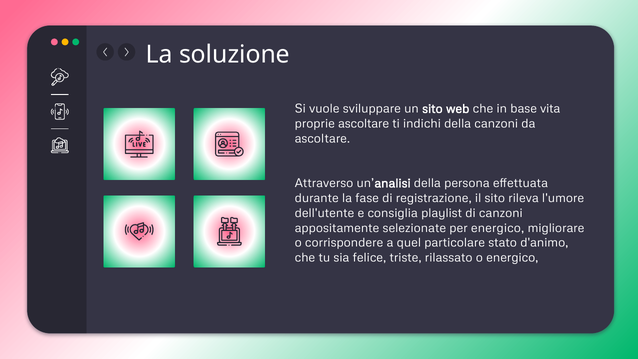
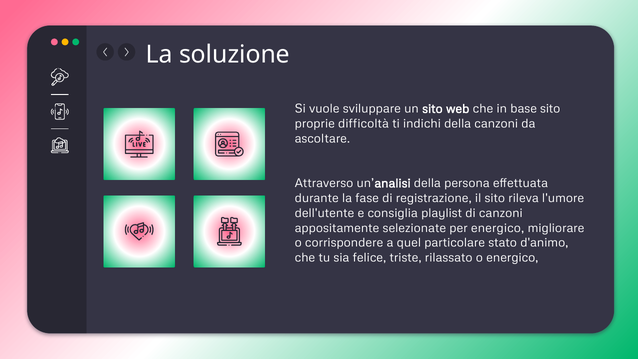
base vita: vita -> sito (550, 109)
proprie ascoltare: ascoltare -> difficoltà (364, 124)
